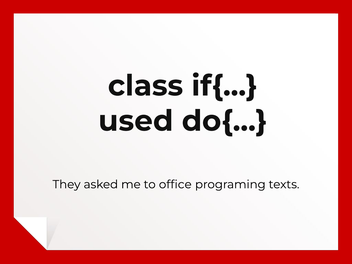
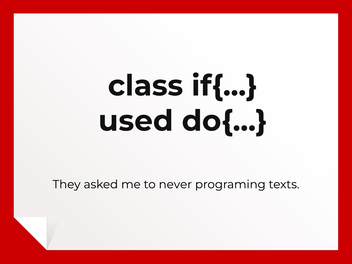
office: office -> never (175, 184)
